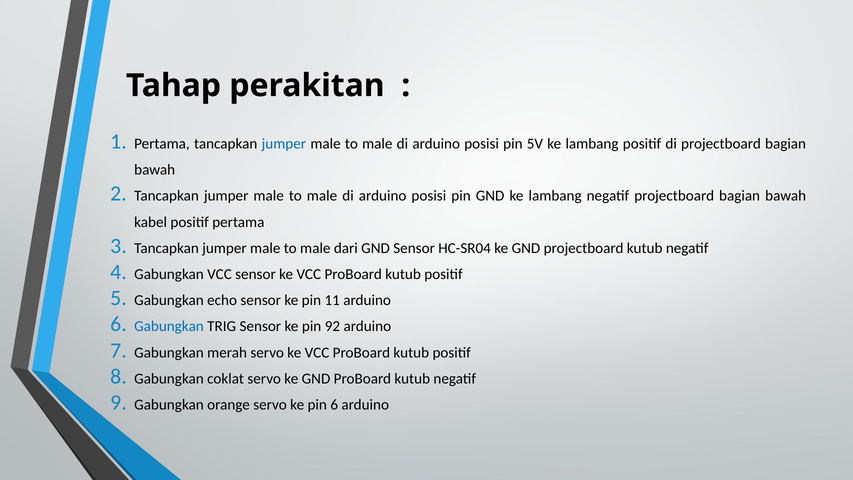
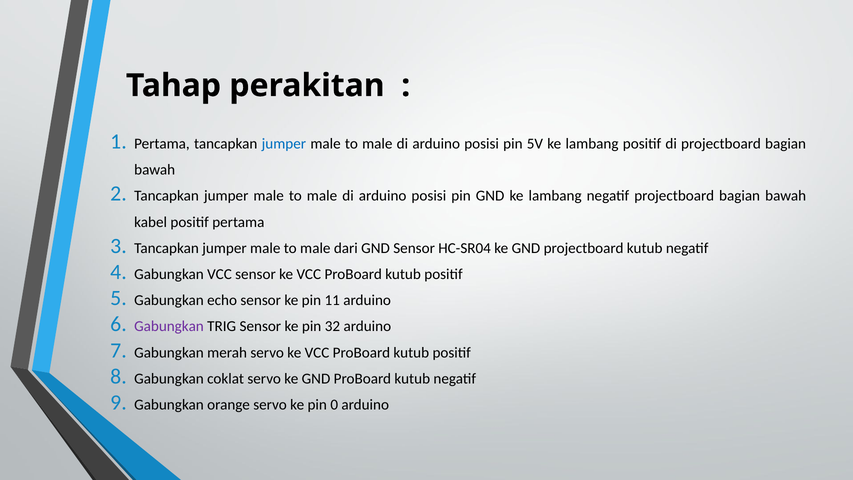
Gabungkan colour: blue -> purple (169, 326)
92: 92 -> 32 (332, 326)
pin 6: 6 -> 0 (334, 405)
